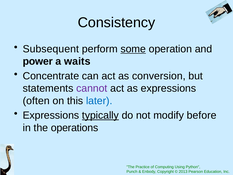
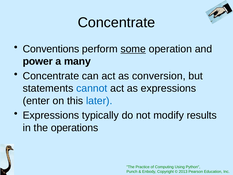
Consistency: Consistency -> Concentrate (116, 23)
Subsequent: Subsequent -> Conventions (51, 49)
waits: waits -> many (77, 61)
cannot colour: purple -> blue (92, 88)
often: often -> enter (36, 101)
typically underline: present -> none (100, 115)
before: before -> results (202, 115)
